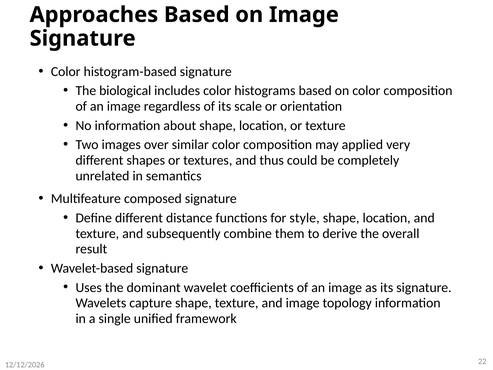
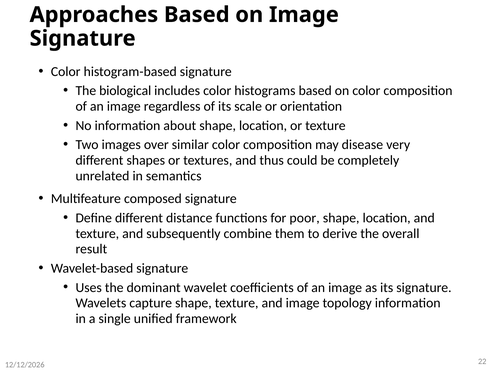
applied: applied -> disease (362, 145)
style: style -> poor (305, 218)
